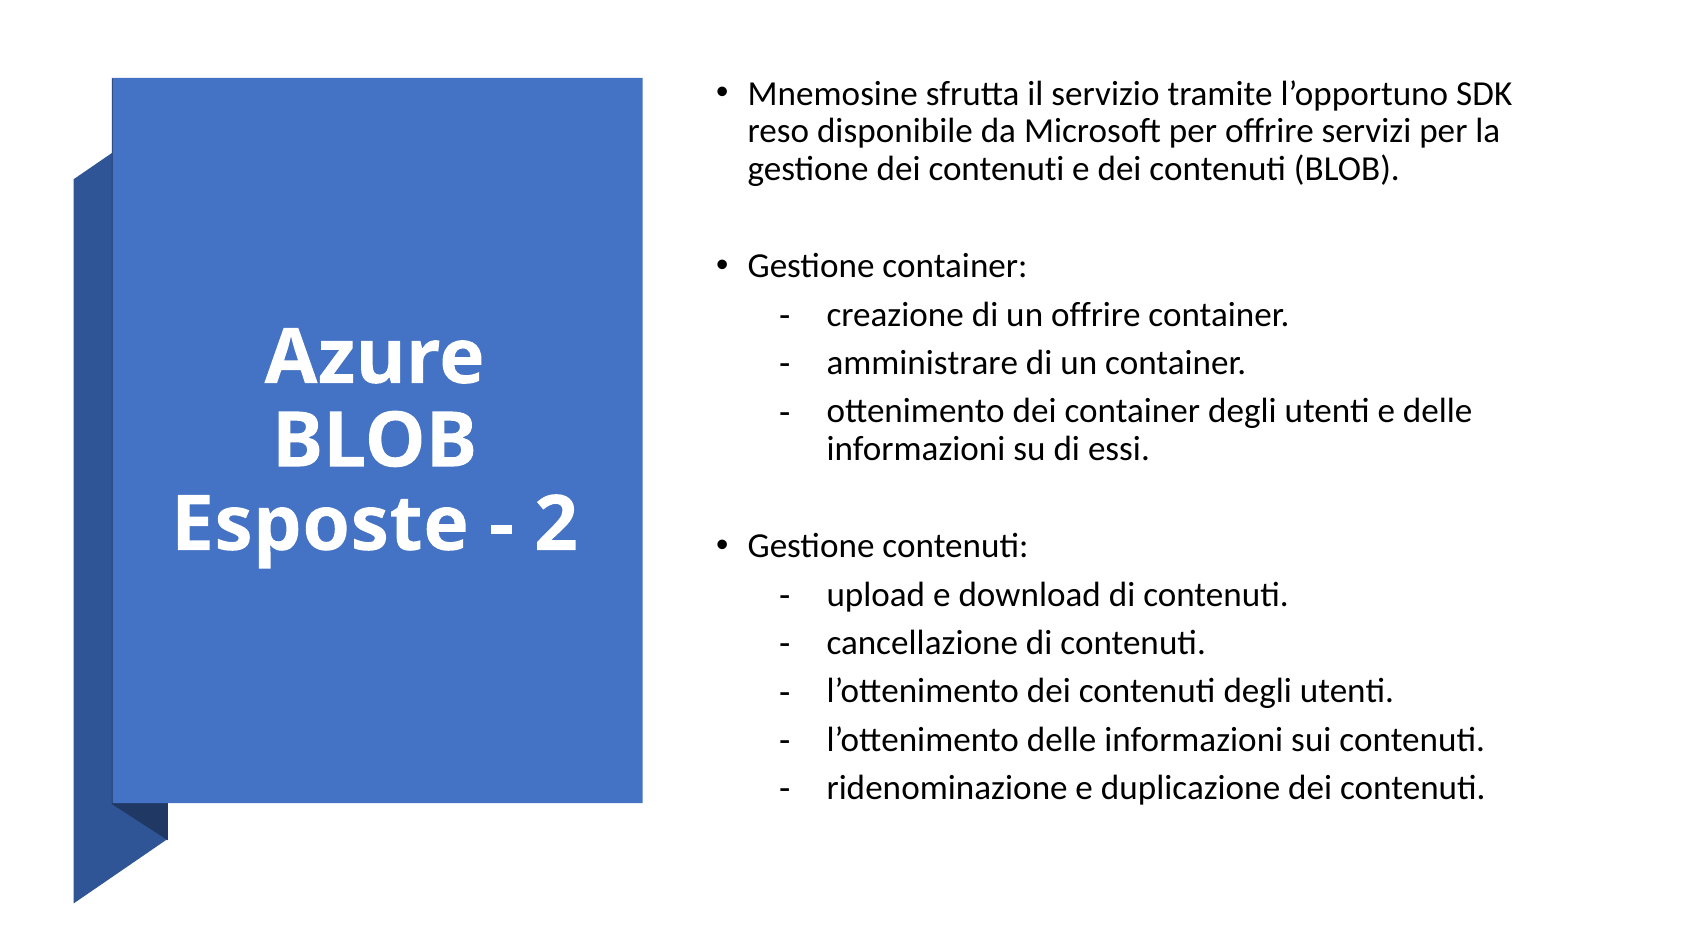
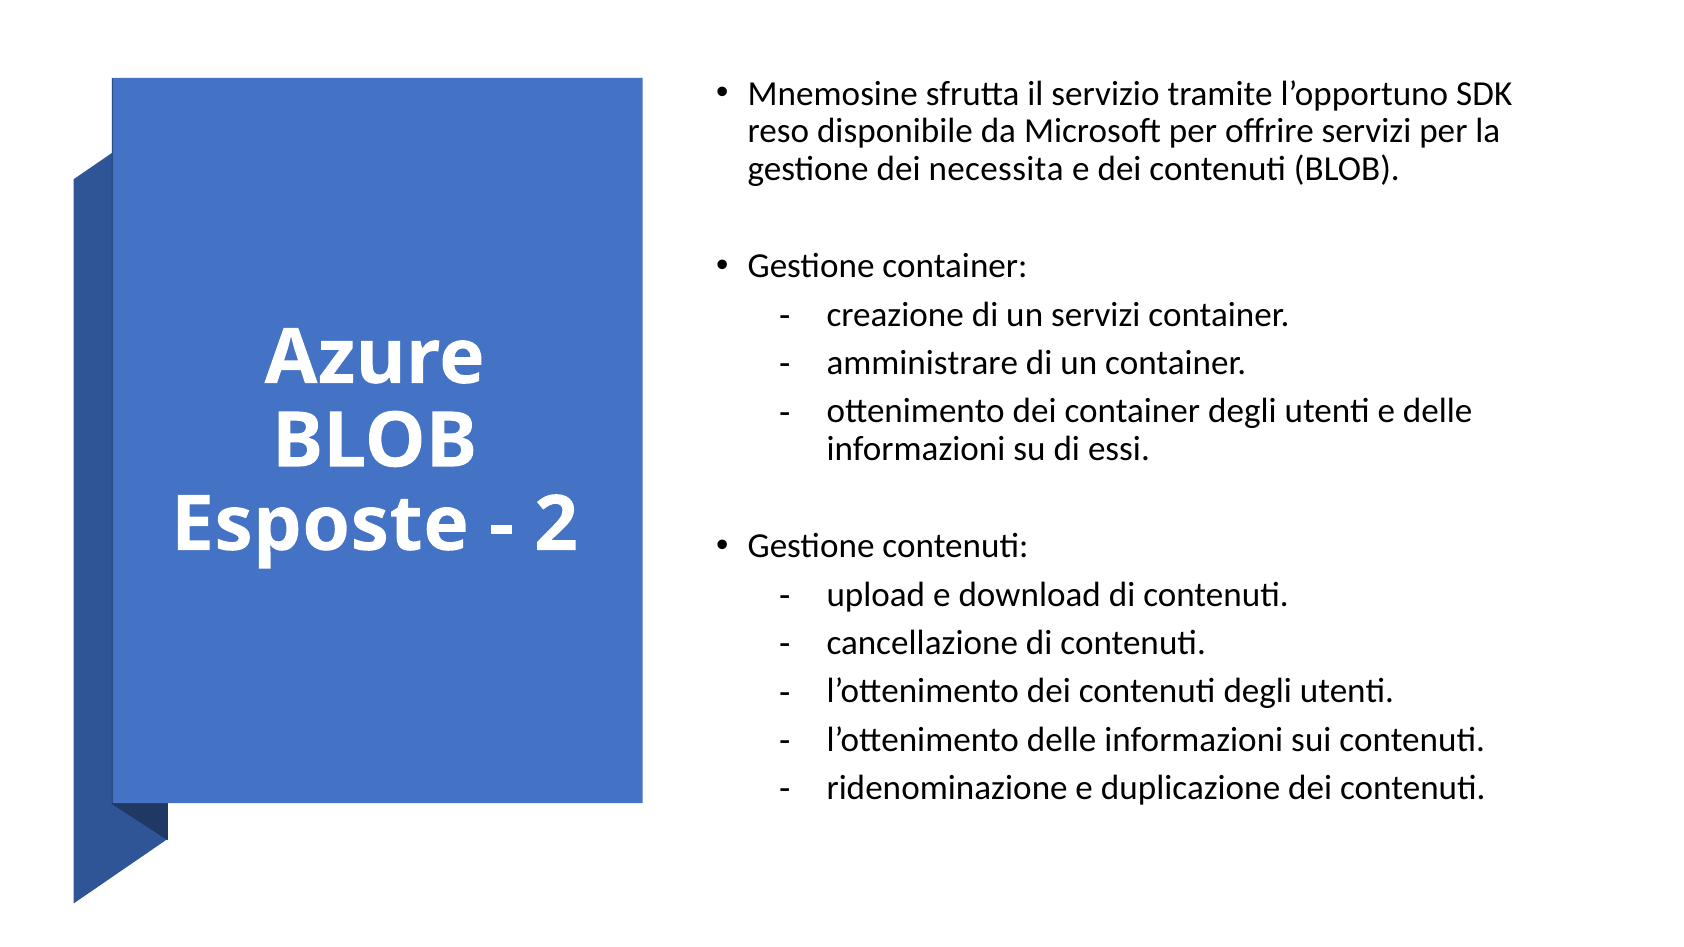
gestione dei contenuti: contenuti -> necessita (996, 169)
un offrire: offrire -> servizi (1096, 315)
